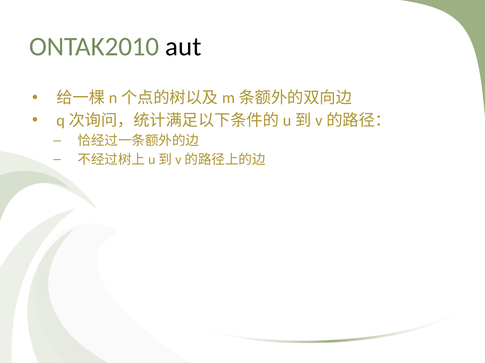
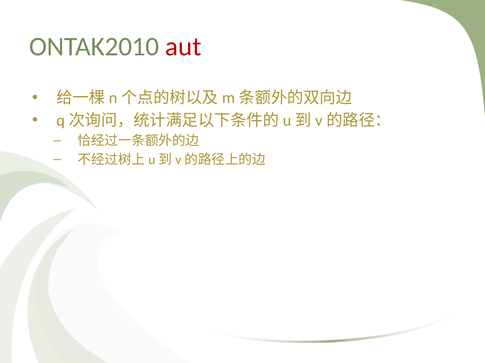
aut colour: black -> red (183, 47)
